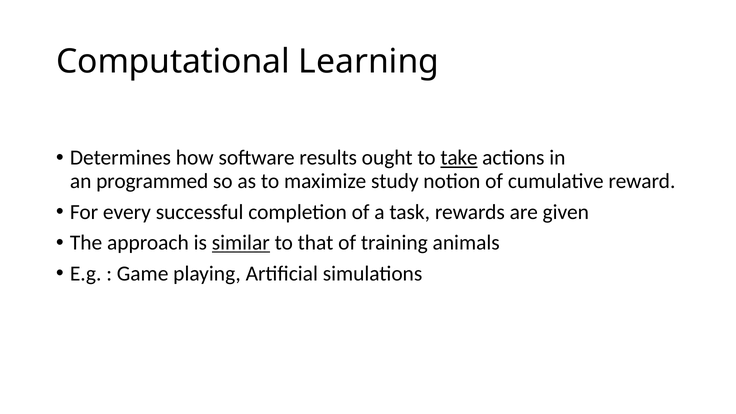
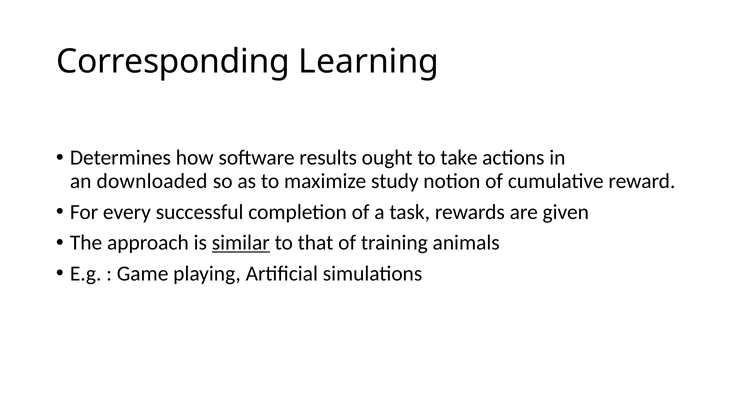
Computational: Computational -> Corresponding (173, 62)
take underline: present -> none (459, 158)
programmed: programmed -> downloaded (152, 181)
